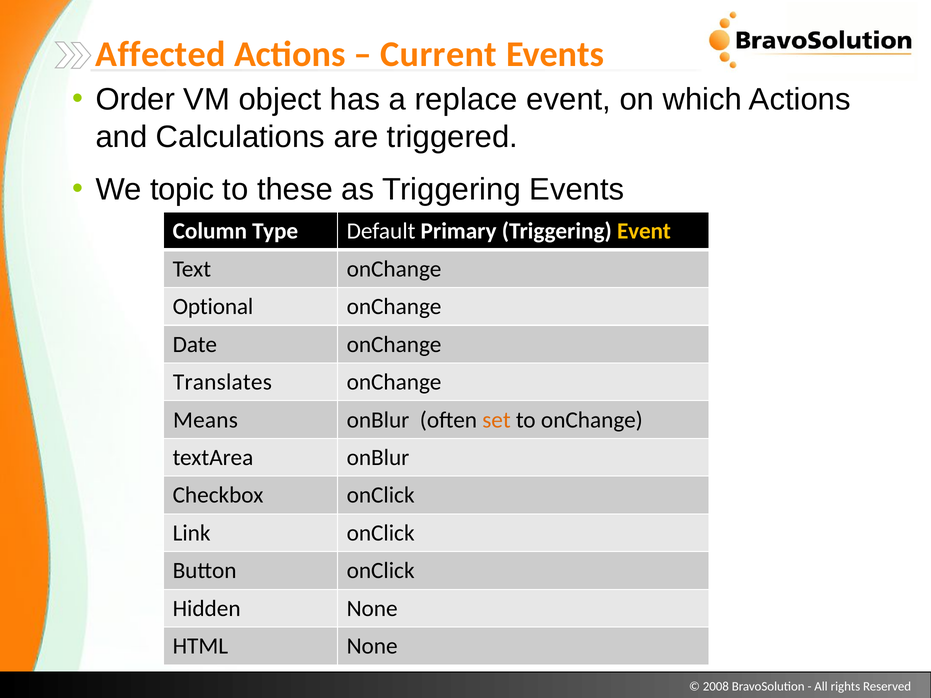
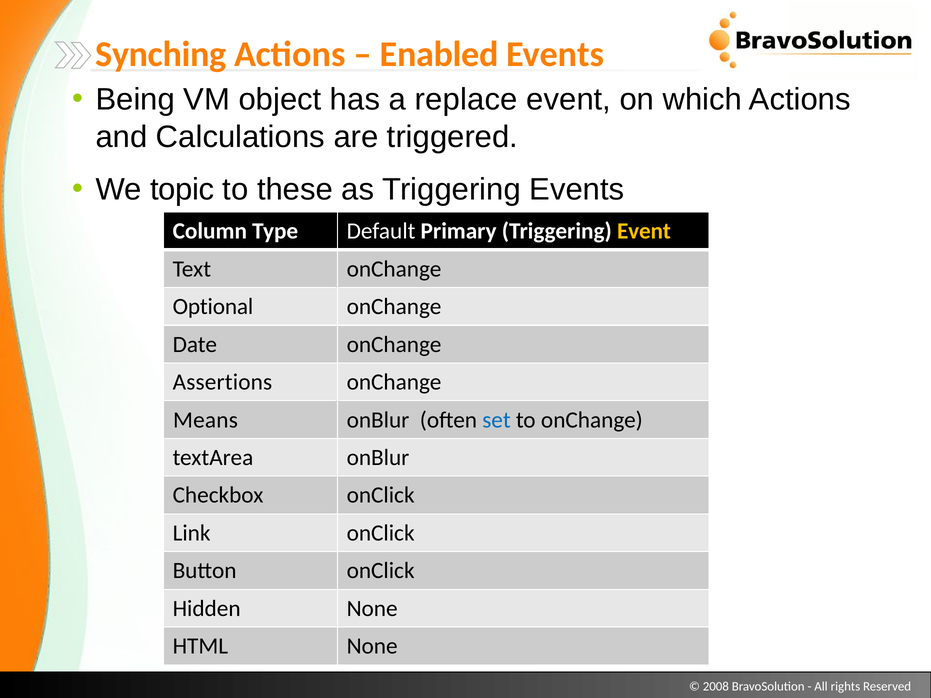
Affected: Affected -> Synching (161, 54)
Current: Current -> Enabled (439, 54)
Order: Order -> Being (135, 100)
Translates: Translates -> Assertions (222, 382)
set colour: orange -> blue (496, 420)
